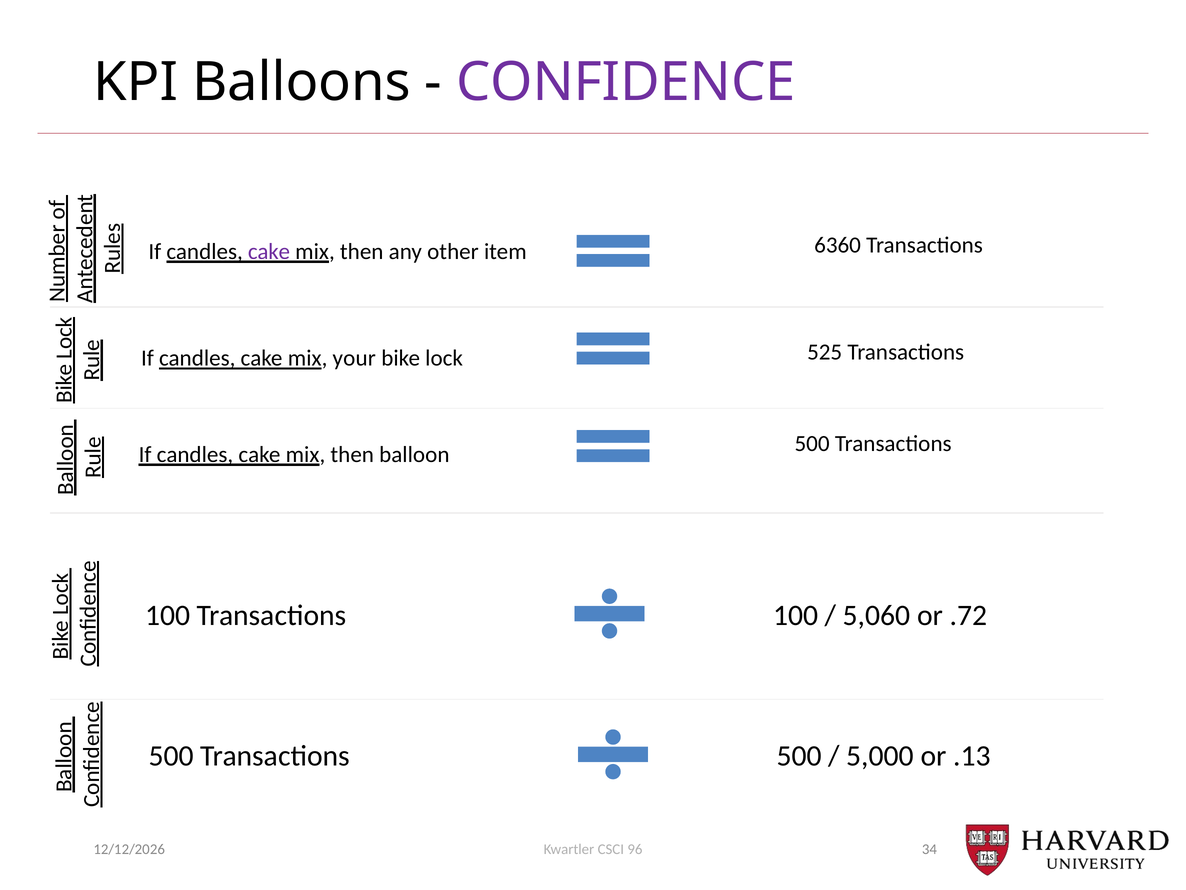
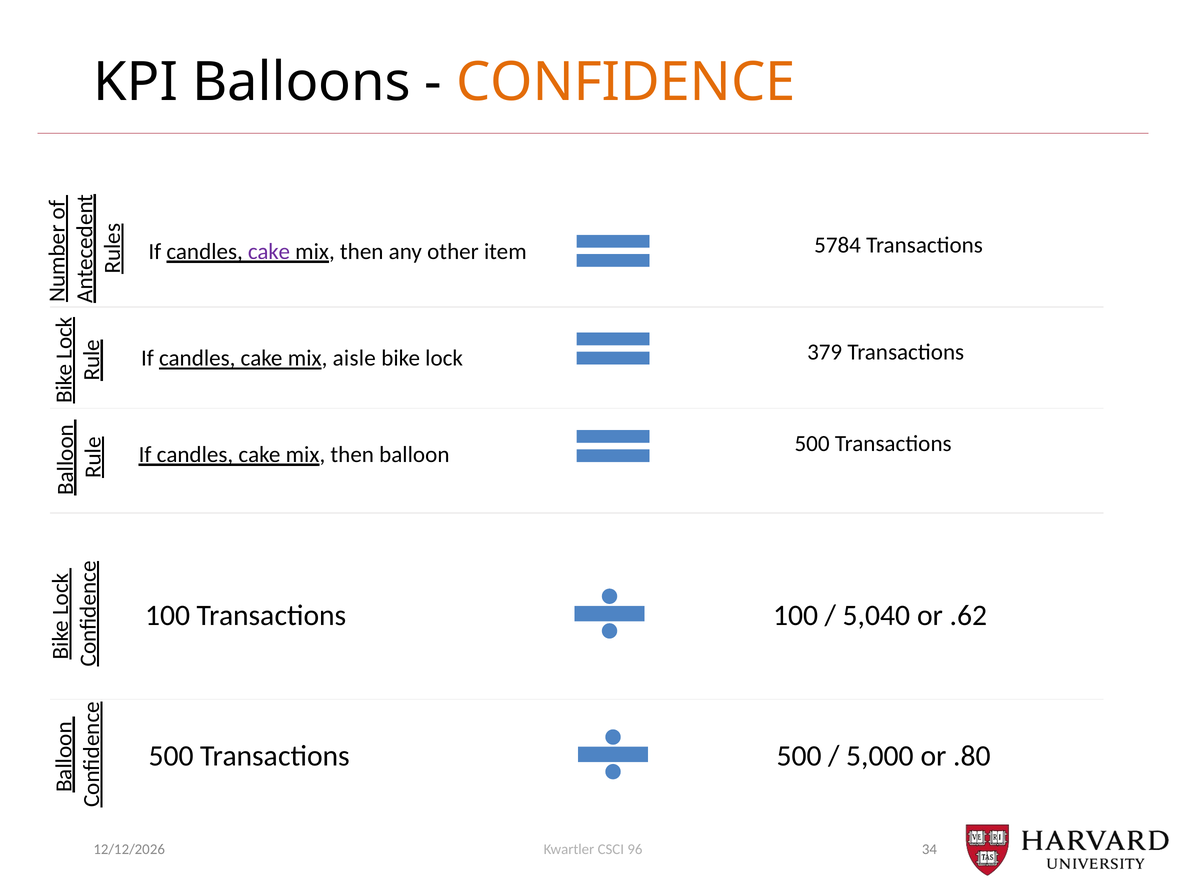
CONFIDENCE colour: purple -> orange (626, 82)
6360: 6360 -> 5784 (838, 245)
525: 525 -> 379 (825, 352)
your: your -> aisle (354, 358)
5,060: 5,060 -> 5,040 (877, 615)
.72: .72 -> .62 (968, 615)
.13: .13 -> .80 (972, 756)
